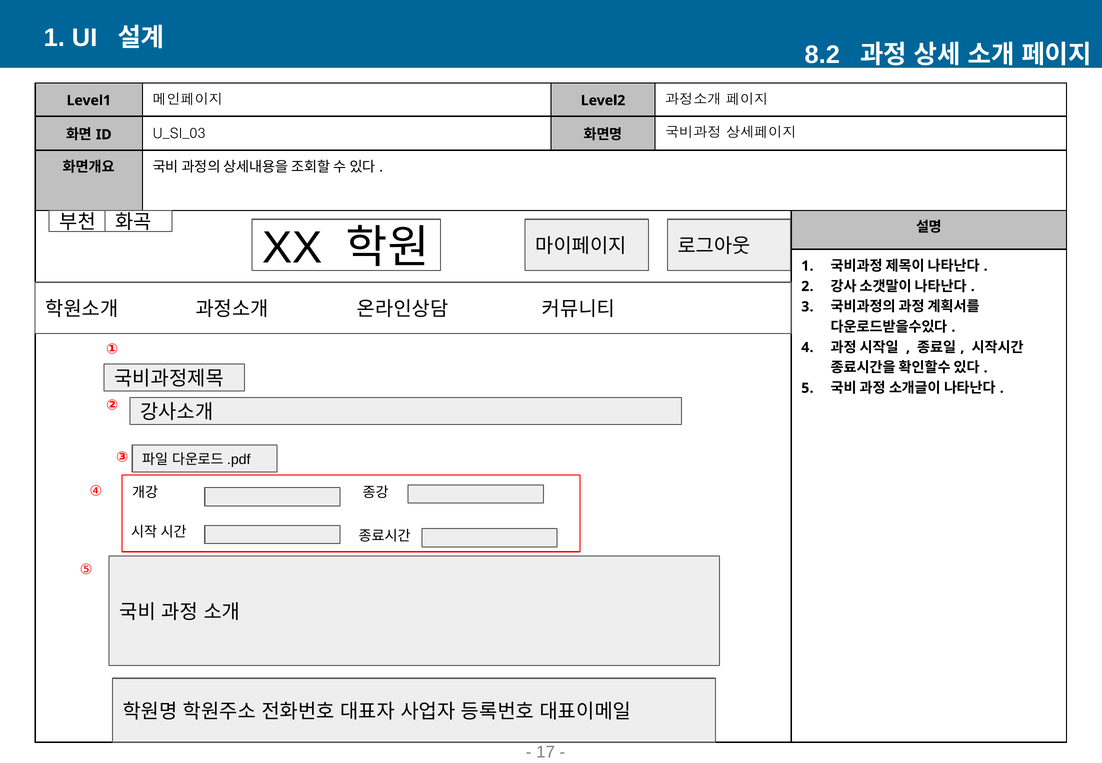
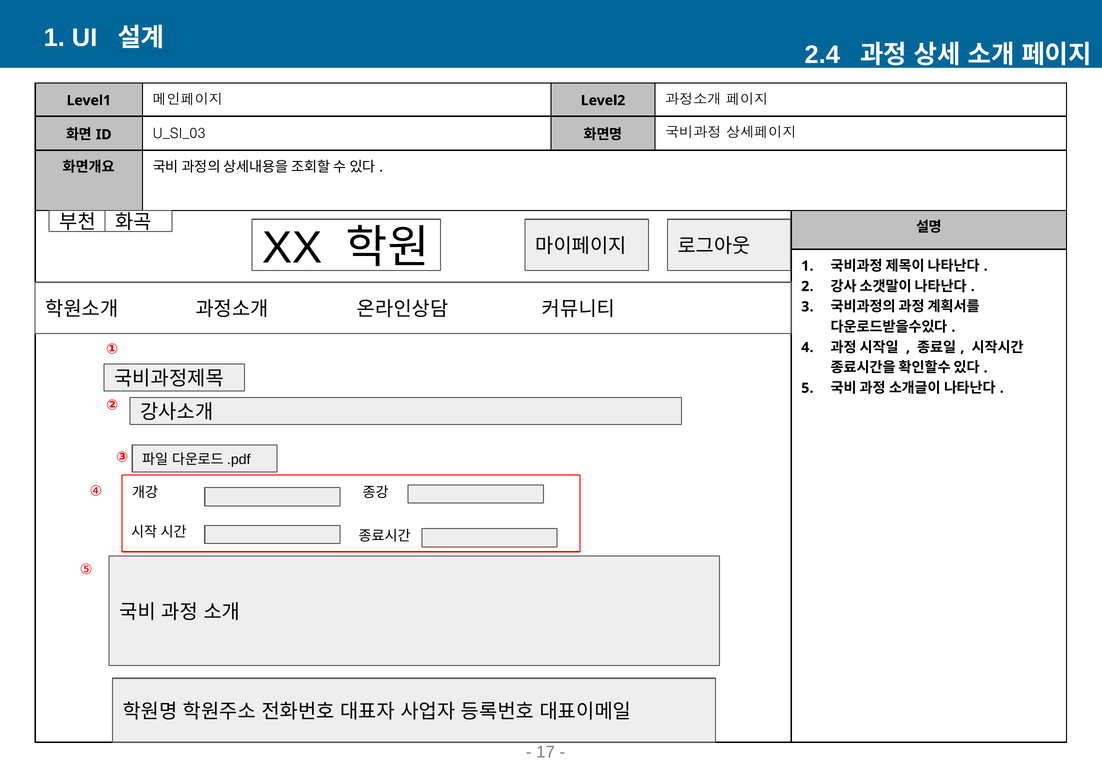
8.2: 8.2 -> 2.4 (822, 55)
